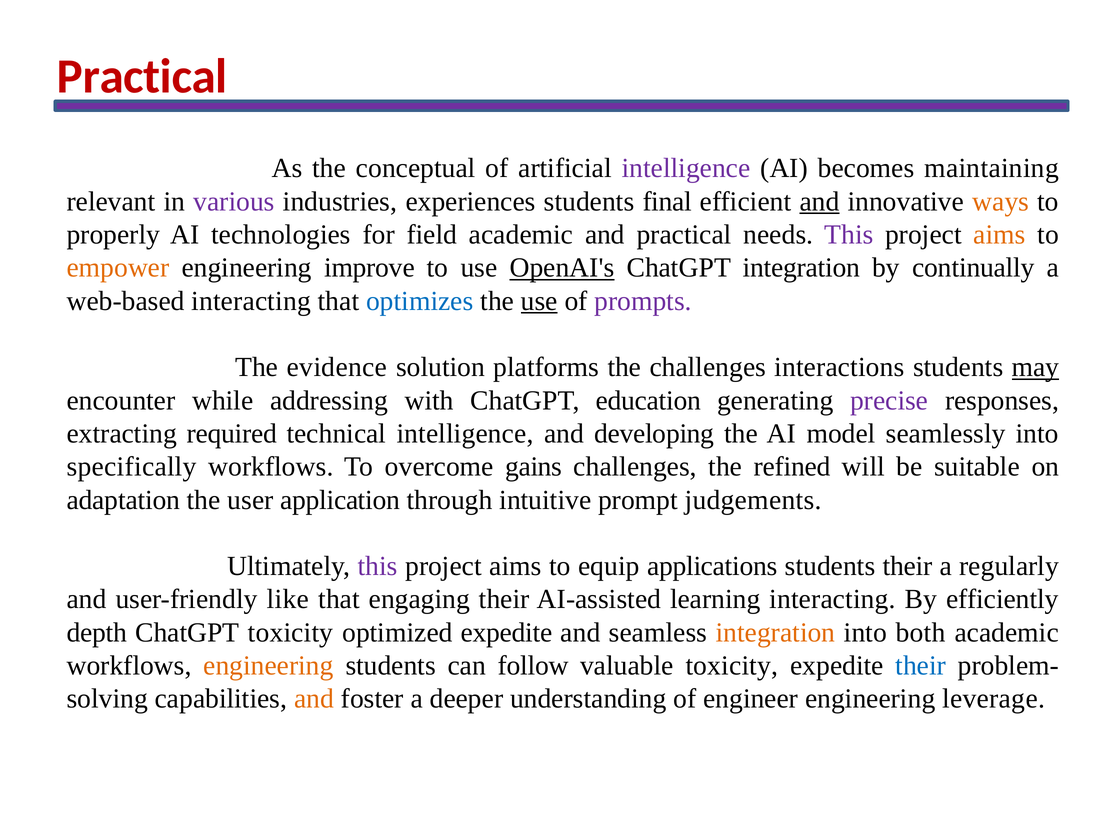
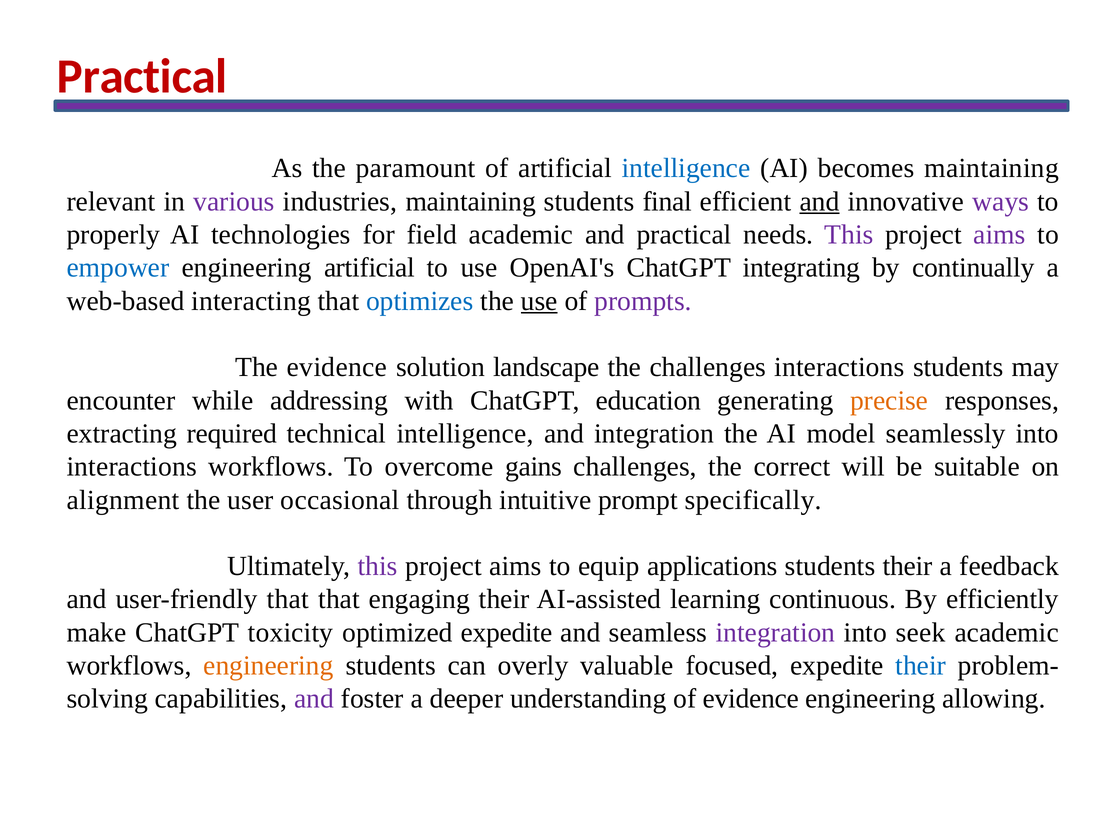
conceptual: conceptual -> paramount (416, 168)
intelligence colour: purple -> blue (686, 168)
industries experiences: experiences -> maintaining (471, 201)
ways colour: orange -> purple (1001, 201)
aims colour: orange -> purple (1000, 235)
empower colour: orange -> blue (118, 268)
engineering improve: improve -> artificial (369, 268)
OpenAI's underline: present -> none (562, 268)
ChatGPT integration: integration -> integrating (801, 268)
platforms: platforms -> landscape (546, 367)
may underline: present -> none (1036, 367)
precise colour: purple -> orange (889, 400)
and developing: developing -> integration (654, 433)
specifically: specifically -> interactions (132, 467)
refined: refined -> correct (792, 467)
adaptation: adaptation -> alignment (123, 500)
application: application -> occasional (340, 500)
judgements: judgements -> specifically (753, 500)
regularly: regularly -> feedback (1009, 566)
user-friendly like: like -> that (288, 599)
learning interacting: interacting -> continuous (833, 599)
depth: depth -> make (97, 632)
integration colour: orange -> purple (776, 632)
both: both -> seek (921, 632)
follow: follow -> overly (533, 666)
valuable toxicity: toxicity -> focused (732, 666)
and colour: orange -> purple (314, 699)
of engineer: engineer -> evidence (751, 699)
leverage: leverage -> allowing (994, 699)
